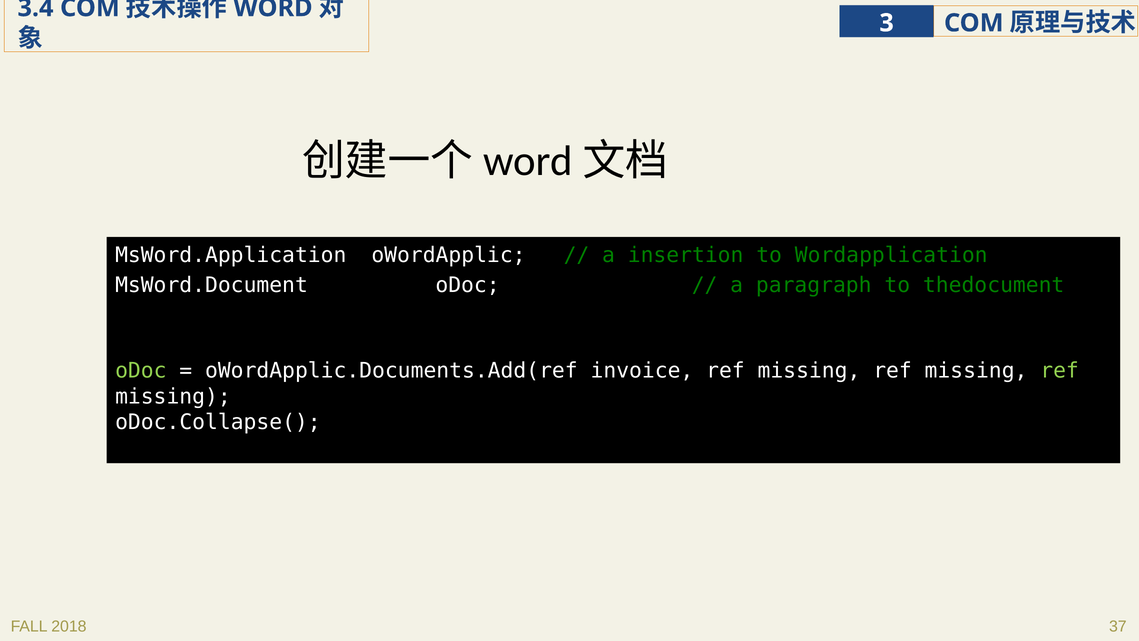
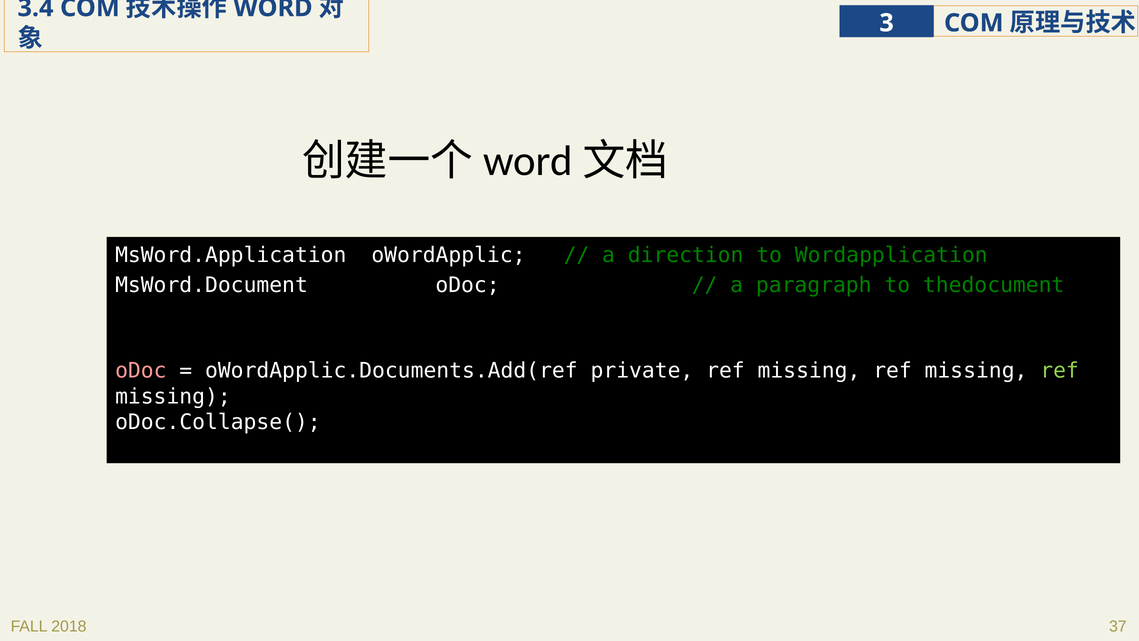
insertion: insertion -> direction (686, 255)
oDoc colour: light green -> pink (141, 371)
invoice: invoice -> private (642, 371)
